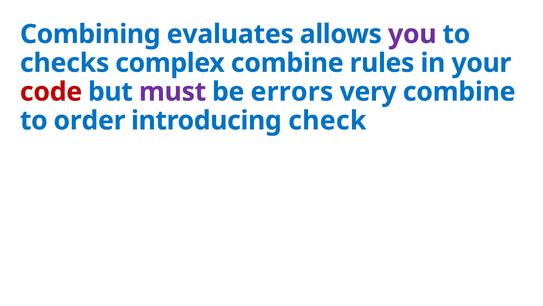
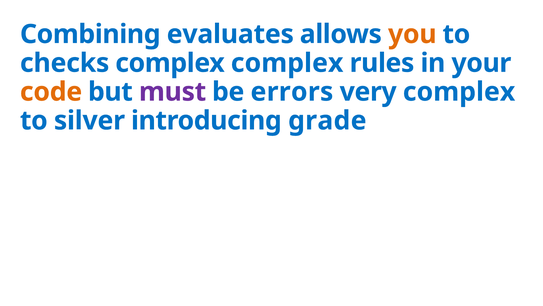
you colour: purple -> orange (412, 34)
complex combine: combine -> complex (287, 63)
code colour: red -> orange (51, 92)
very combine: combine -> complex (459, 92)
order: order -> silver (89, 120)
check: check -> grade (327, 120)
